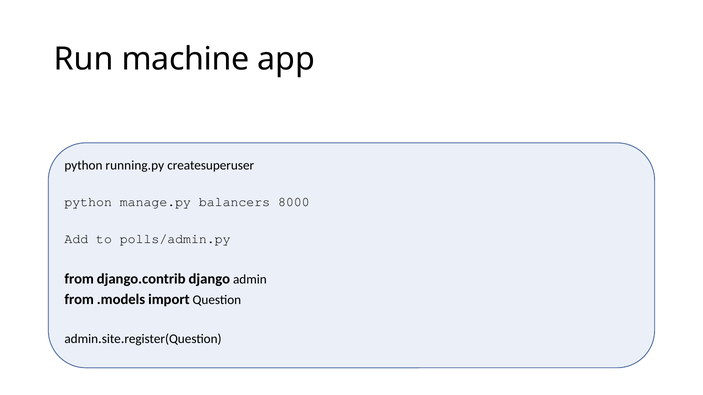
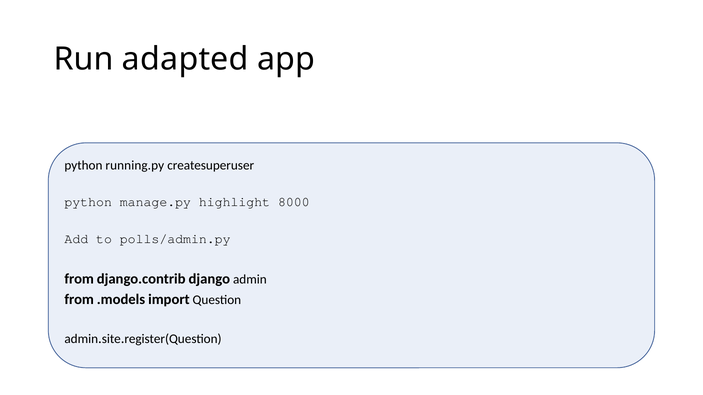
machine: machine -> adapted (185, 59)
balancers: balancers -> highlight (235, 202)
